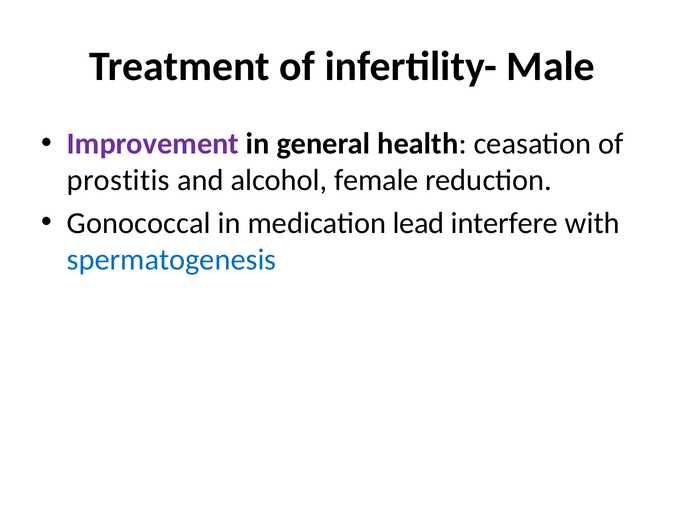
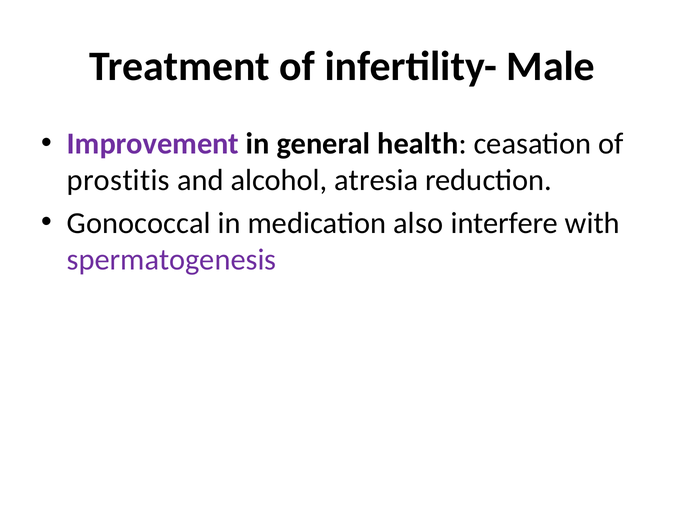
female: female -> atresia (376, 180)
lead: lead -> also (418, 223)
spermatogenesis colour: blue -> purple (172, 259)
